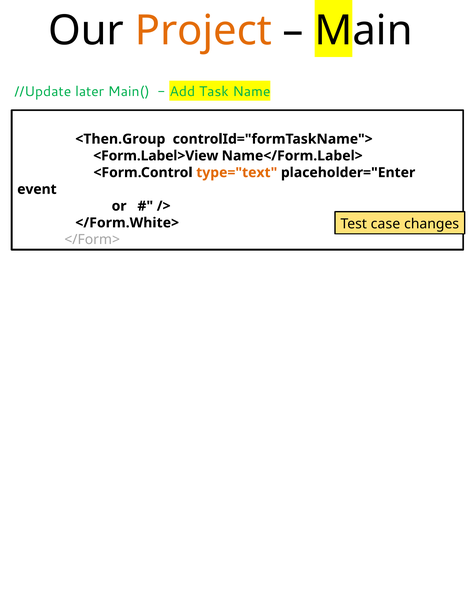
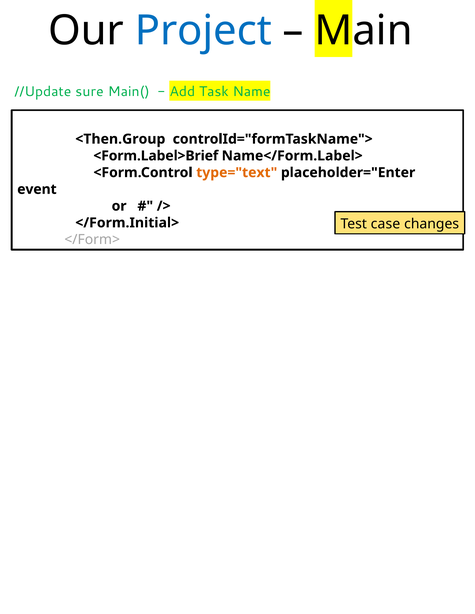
Project colour: orange -> blue (203, 31)
later: later -> sure (89, 92)
<Form.Label>View: <Form.Label>View -> <Form.Label>Brief (156, 156)
</Form.White>: </Form.White> -> </Form.Initial> (127, 223)
